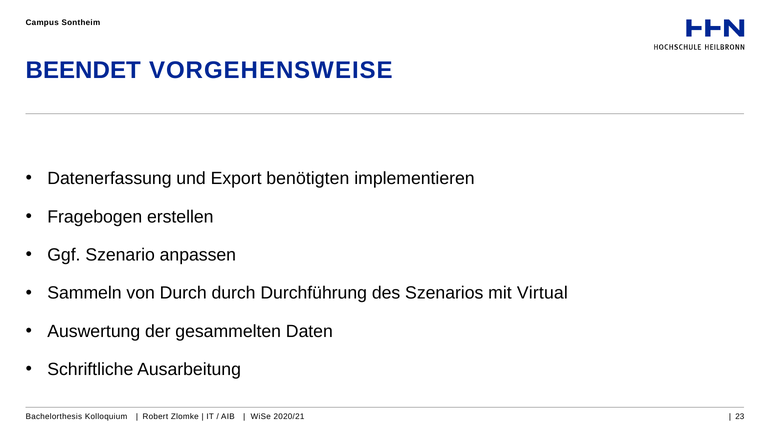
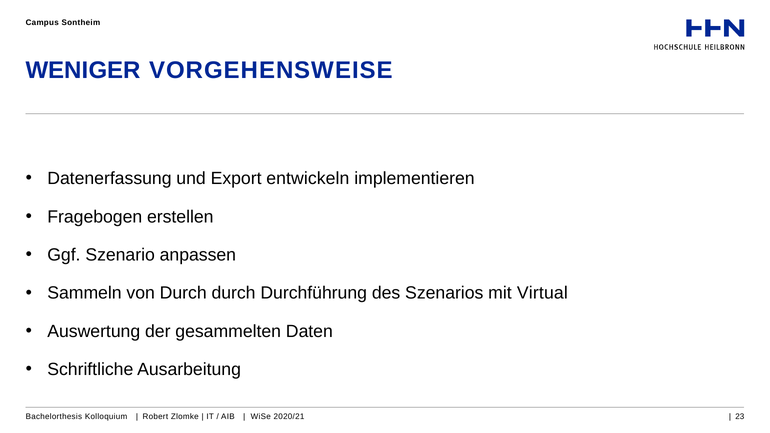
BEENDET: BEENDET -> WENIGER (83, 71)
benötigten: benötigten -> entwickeln (308, 178)
